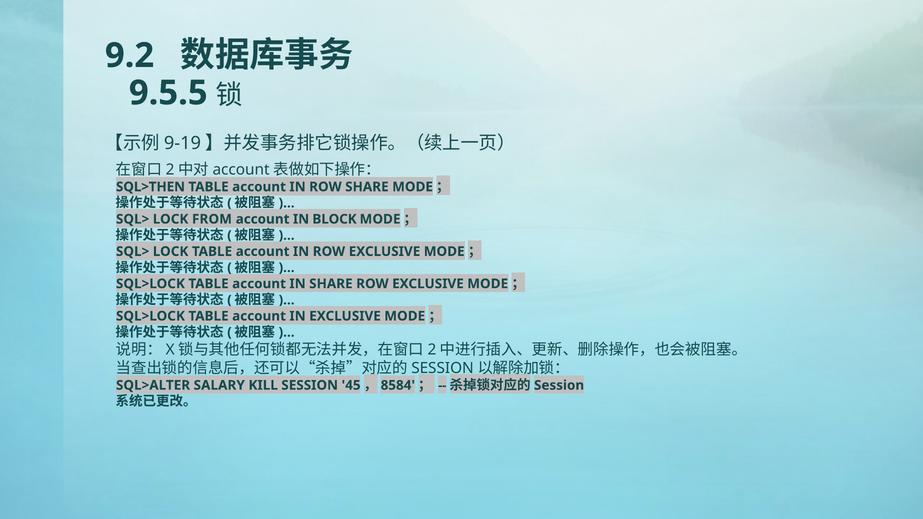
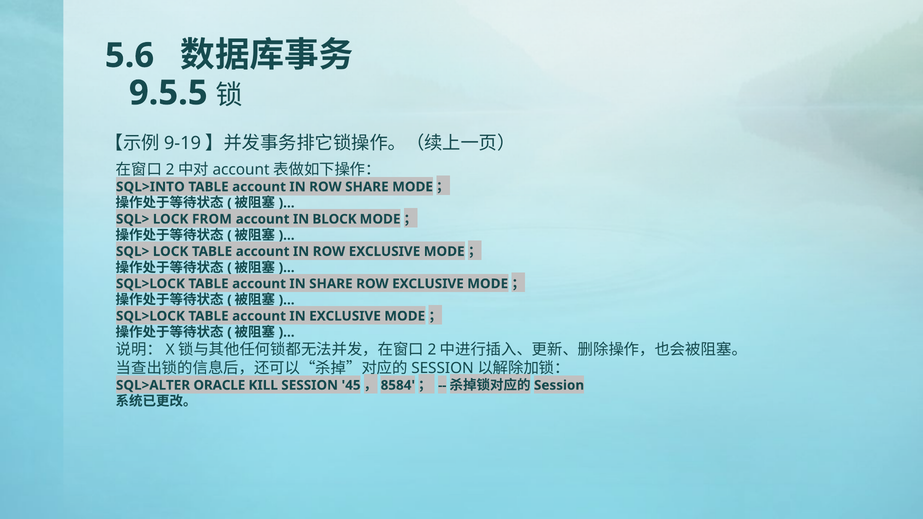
9.2: 9.2 -> 5.6 (130, 56)
SQL>THEN: SQL>THEN -> SQL>INTO (150, 187)
SALARY: SALARY -> ORACLE (219, 386)
